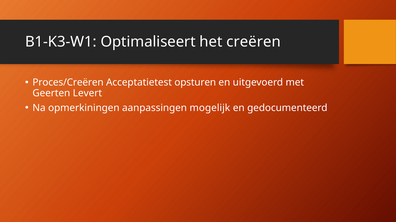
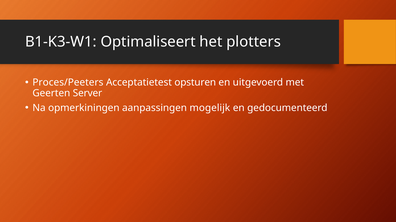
creëren: creëren -> plotters (254, 42)
Proces/Creëren: Proces/Creëren -> Proces/Peeters (68, 83)
Levert: Levert -> Server (87, 93)
